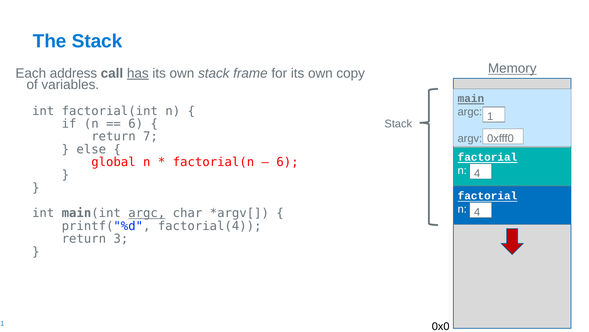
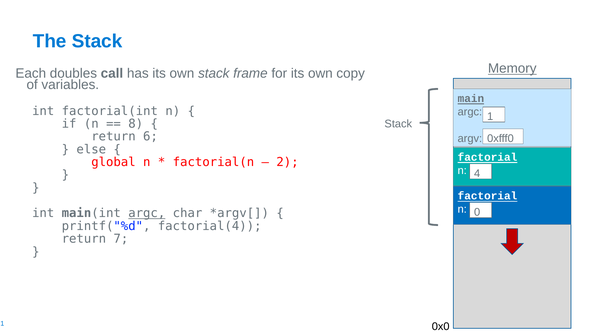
address: address -> doubles (73, 73)
has underline: present -> none (138, 73)
6: 6 -> 8 (136, 123)
7: 7 -> 6 (150, 136)
6: 6 -> 2 (287, 162)
n 4: 4 -> 0 (477, 212)
3: 3 -> 7 (121, 238)
